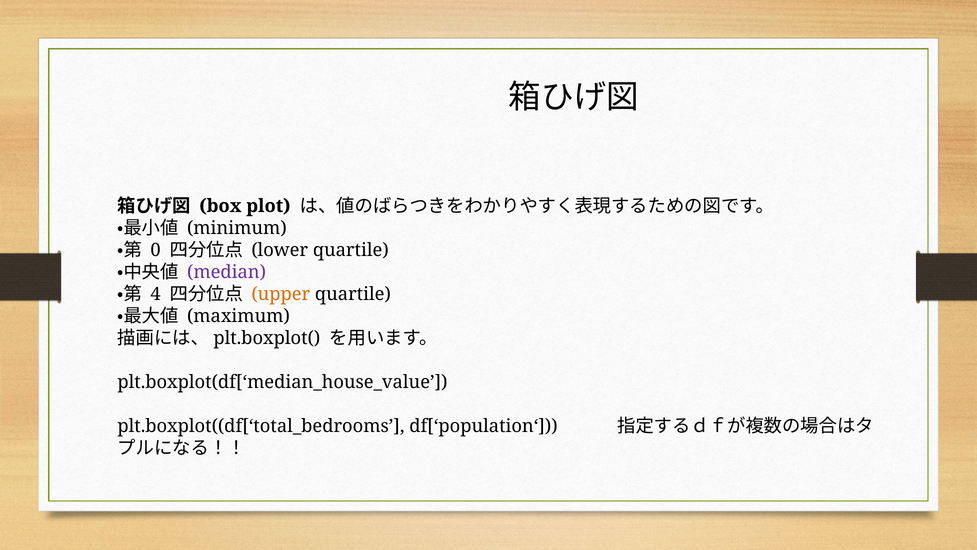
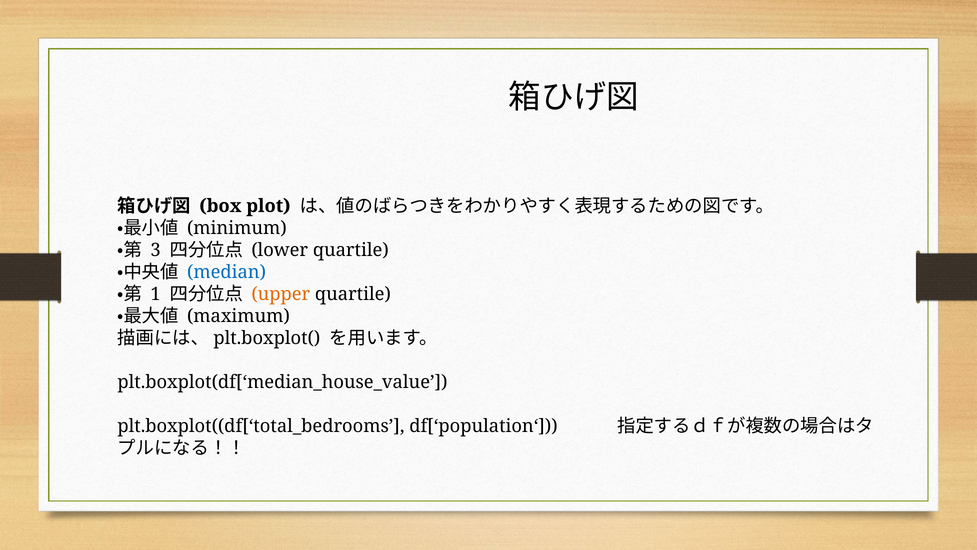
0: 0 -> 3 (156, 250)
median colour: purple -> blue (227, 272)
4: 4 -> 1 (156, 294)
